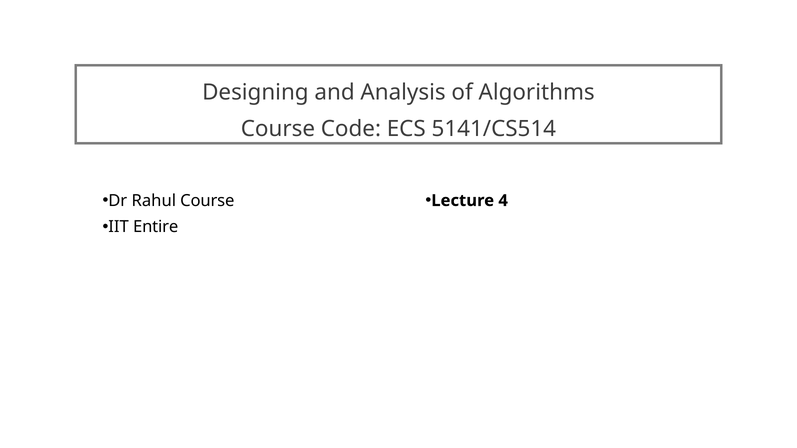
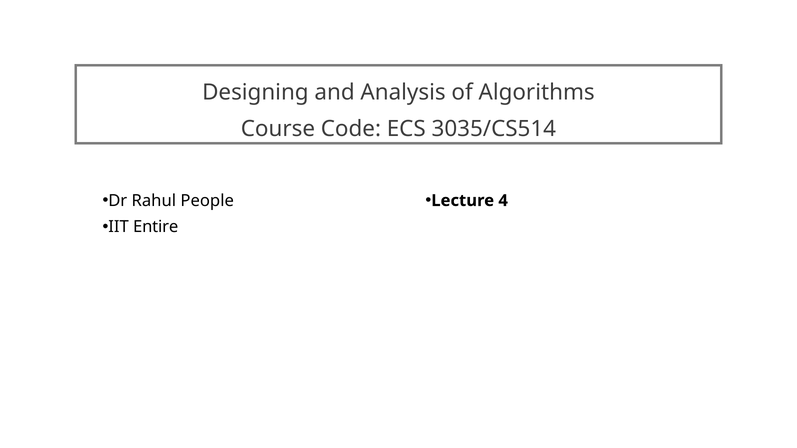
5141/CS514: 5141/CS514 -> 3035/CS514 (494, 129)
Rahul Course: Course -> People (207, 201)
